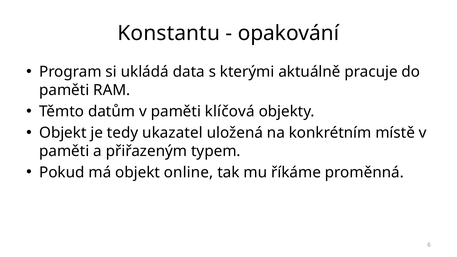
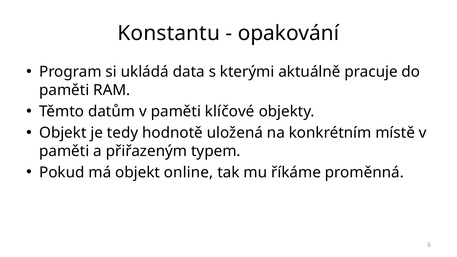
klíčová: klíčová -> klíčové (230, 112)
ukazatel: ukazatel -> hodnotě (173, 133)
